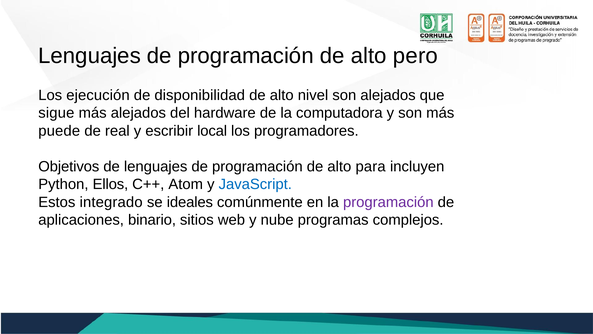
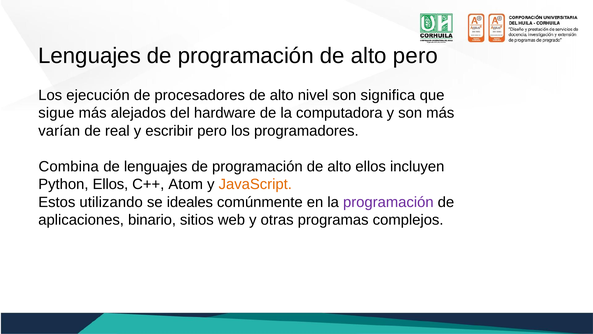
disponibilidad: disponibilidad -> procesadores (200, 95)
son alejados: alejados -> significa (388, 95)
puede: puede -> varían (59, 131)
escribir local: local -> pero (212, 131)
Objetivos: Objetivos -> Combina (69, 166)
alto para: para -> ellos (371, 166)
JavaScript colour: blue -> orange (255, 184)
integrado: integrado -> utilizando (111, 202)
nube: nube -> otras (277, 220)
